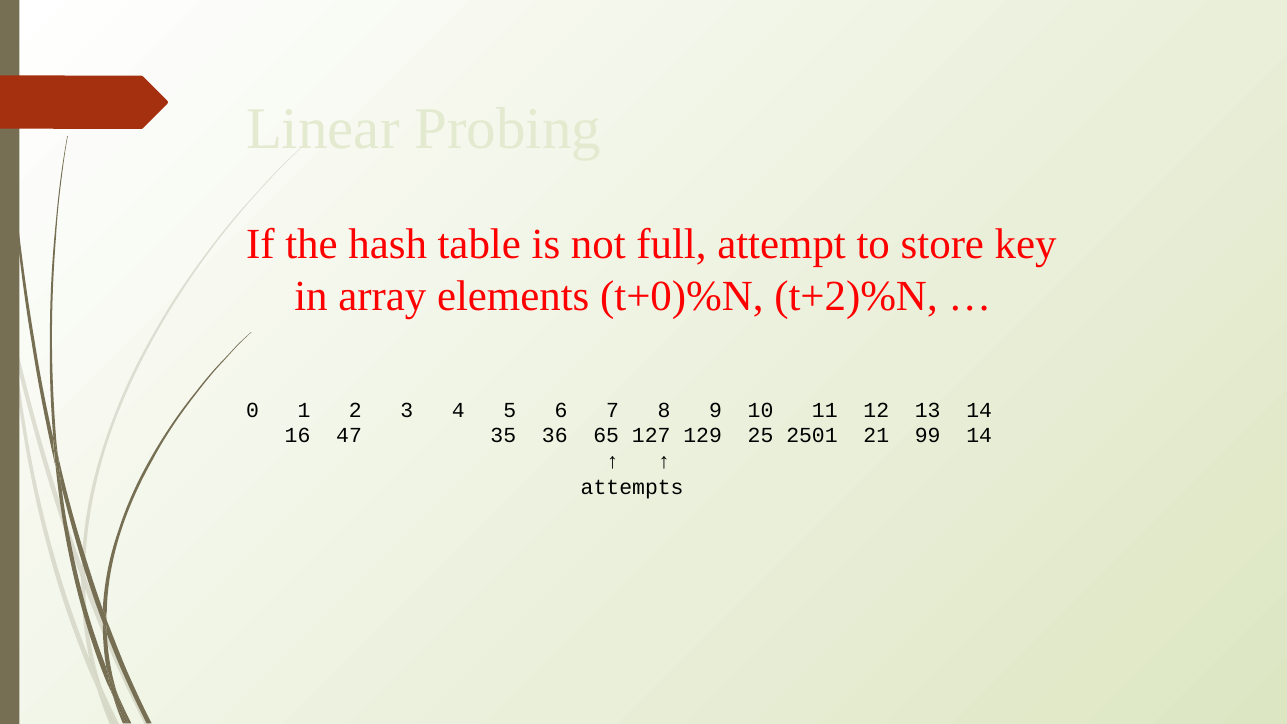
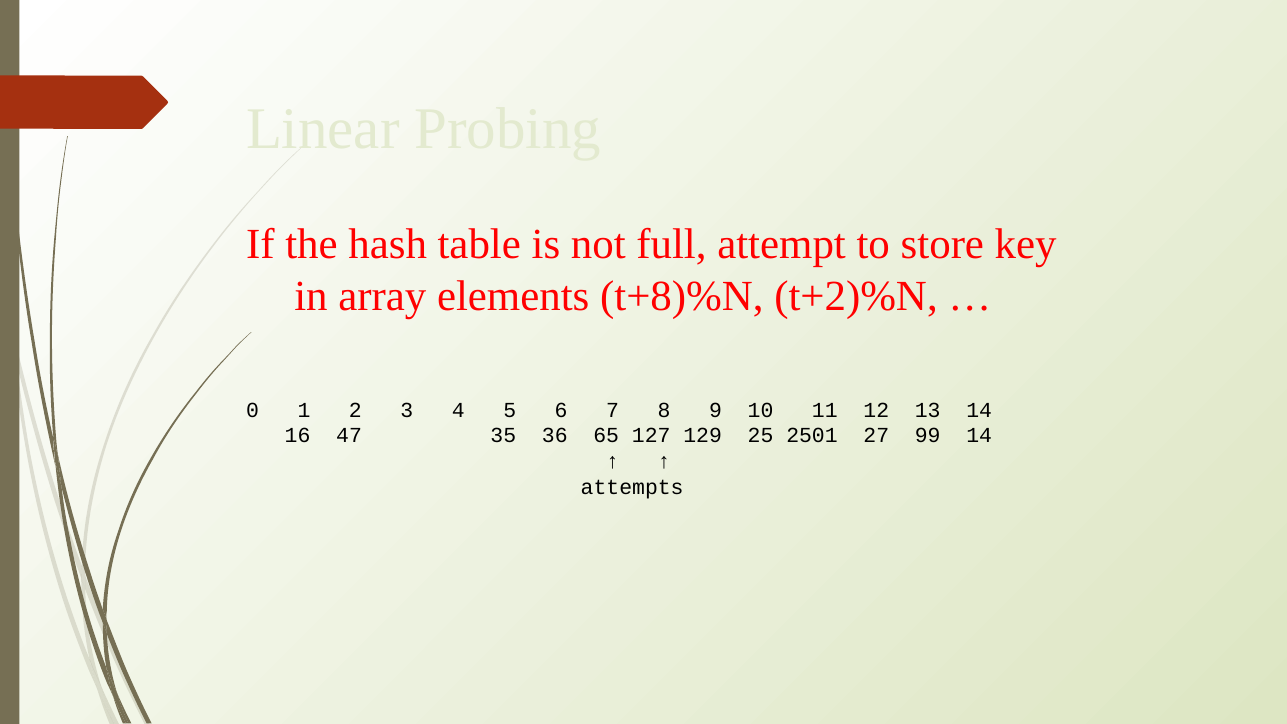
t+0)%N: t+0)%N -> t+8)%N (682, 296)
21: 21 -> 27 (876, 436)
